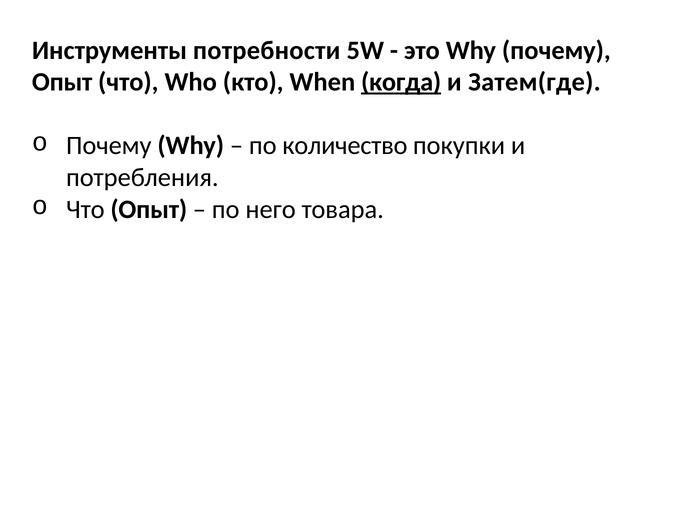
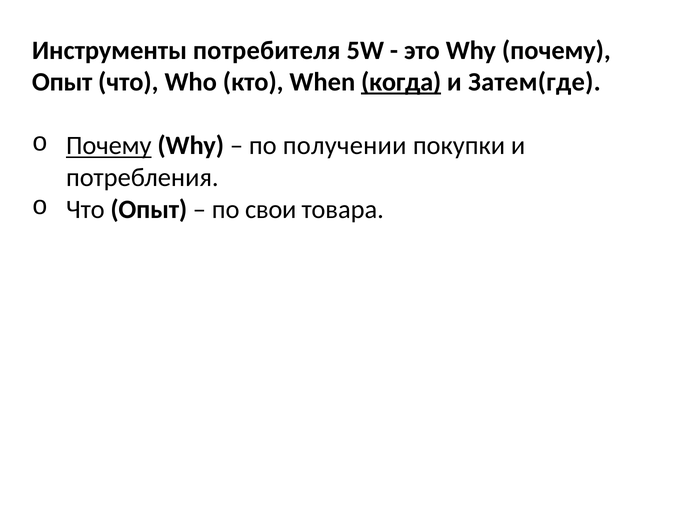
потребности: потребности -> потребителя (267, 50)
Почему underline: none -> present (109, 146)
количество: количество -> получении (345, 146)
него: него -> свои (271, 209)
